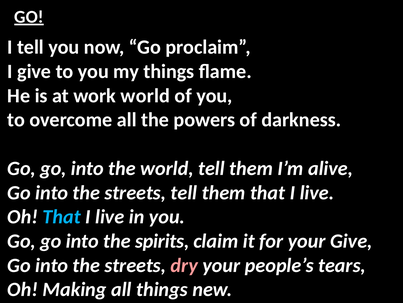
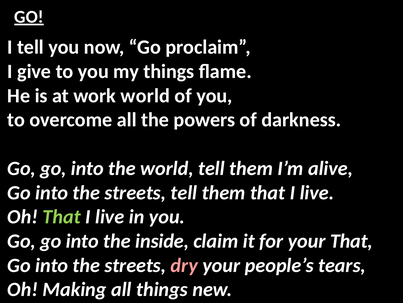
That colour: light blue -> light green (62, 216)
spirits: spirits -> inside (162, 241)
your Give: Give -> That (351, 241)
